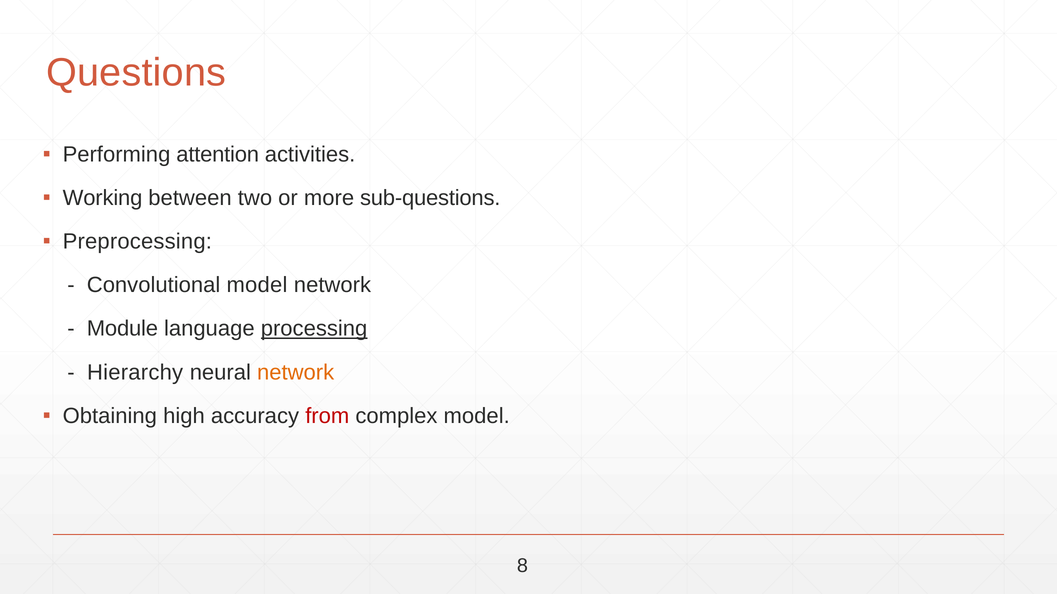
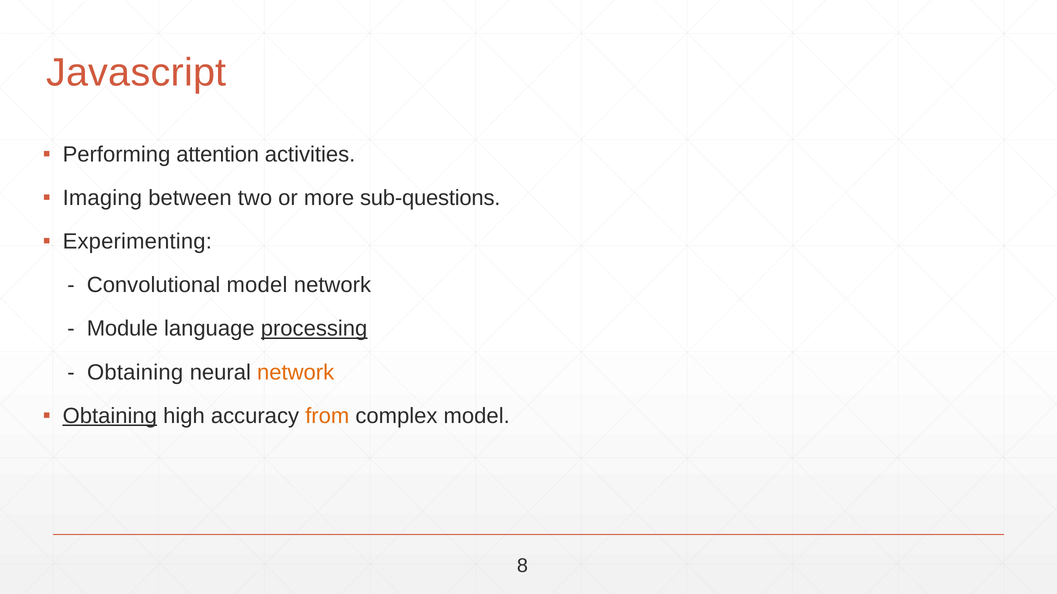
Questions: Questions -> Javascript (136, 73)
Working: Working -> Imaging (102, 198)
Preprocessing: Preprocessing -> Experimenting (137, 242)
Hierarchy: Hierarchy -> Obtaining (135, 373)
Obtaining underline: none -> present (110, 416)
from colour: red -> orange (327, 416)
